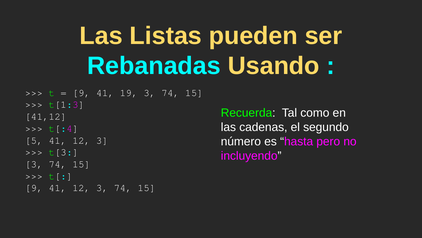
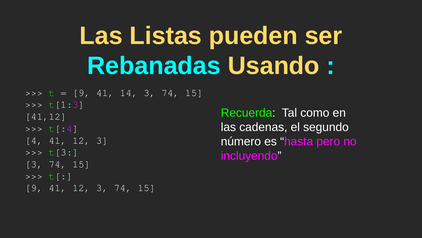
19: 19 -> 14 (129, 93)
5: 5 -> 4 (34, 140)
